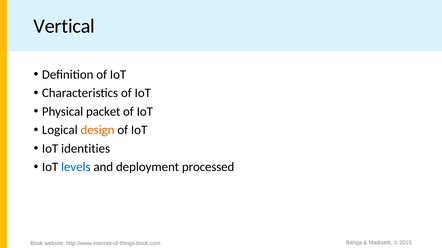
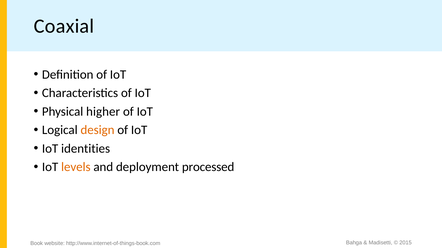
Vertical: Vertical -> Coaxial (64, 26)
packet: packet -> higher (103, 112)
levels colour: blue -> orange (76, 167)
